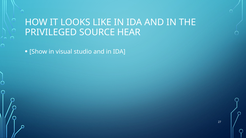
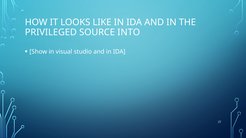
HEAR: HEAR -> INTO (129, 32)
